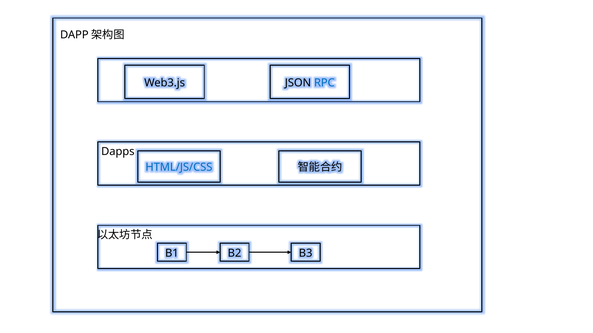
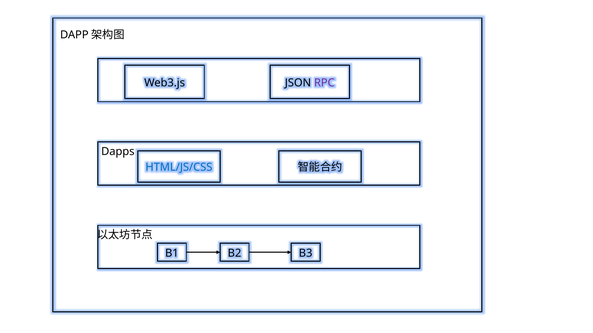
RPC colour: blue -> purple (324, 83)
